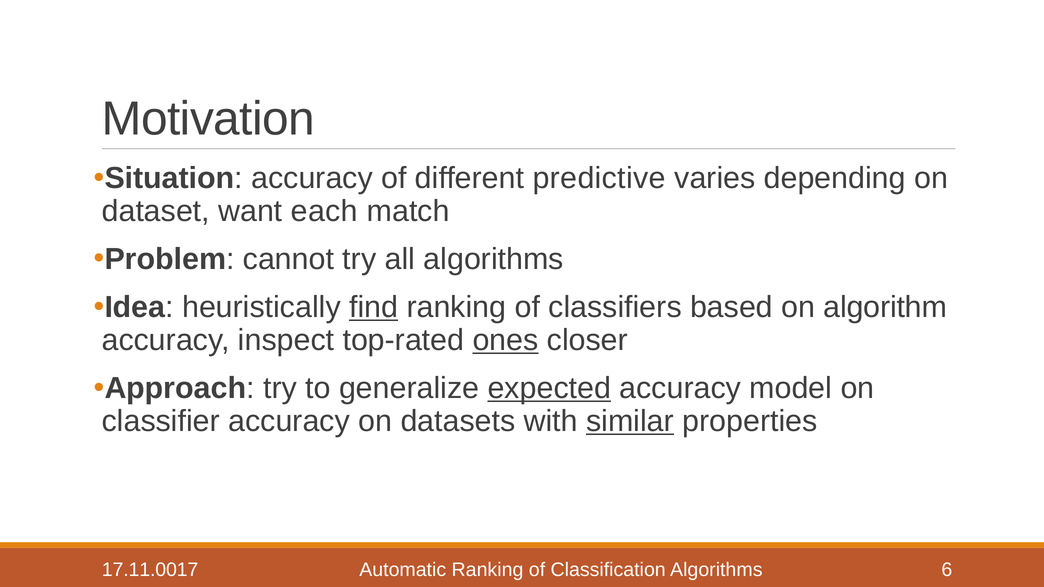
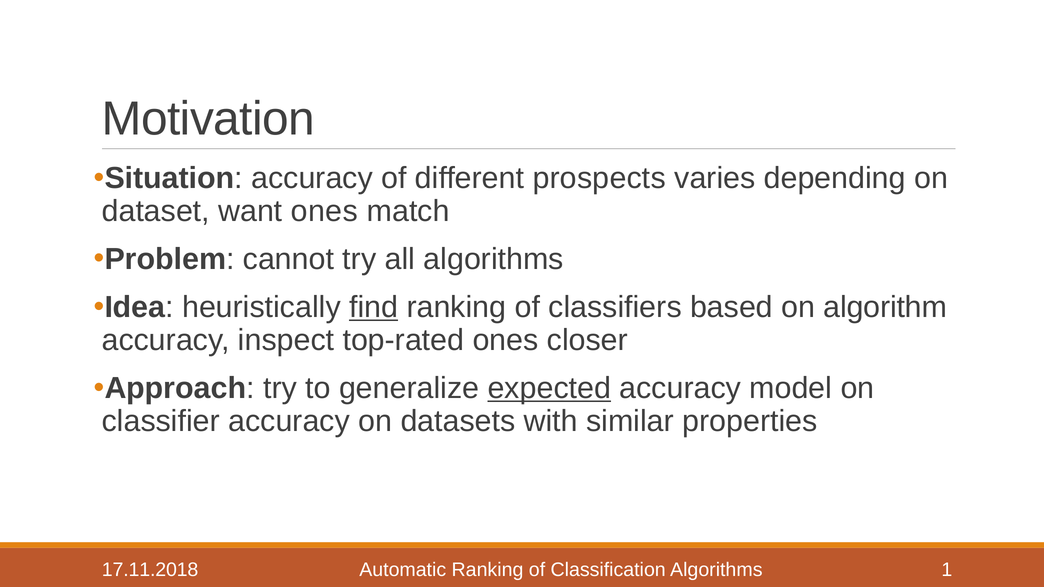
predictive: predictive -> prospects (599, 178)
want each: each -> ones (324, 211)
ones underline: present -> none (506, 340)
similar underline: present -> none (630, 421)
17.11.0017: 17.11.0017 -> 17.11.2018 (150, 570)
6: 6 -> 1 (947, 570)
